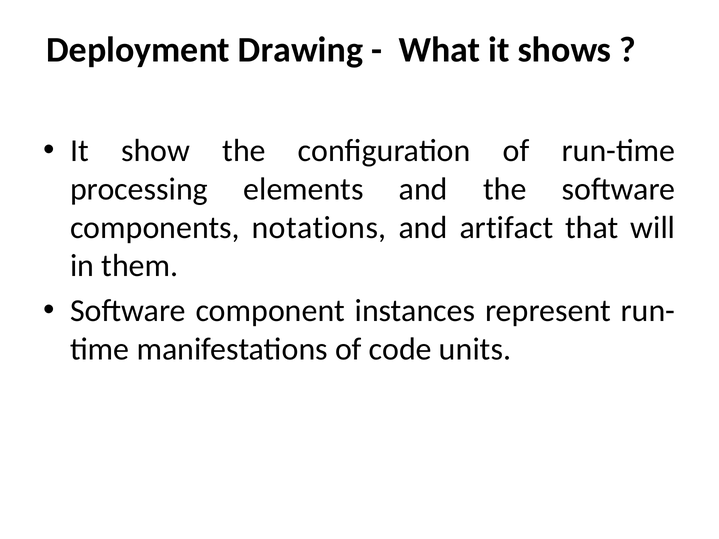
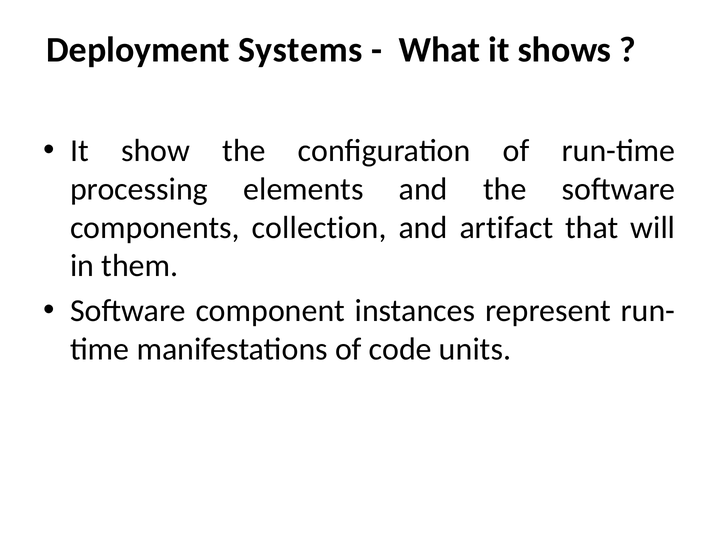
Drawing: Drawing -> Systems (300, 50)
notations: notations -> collection (319, 228)
